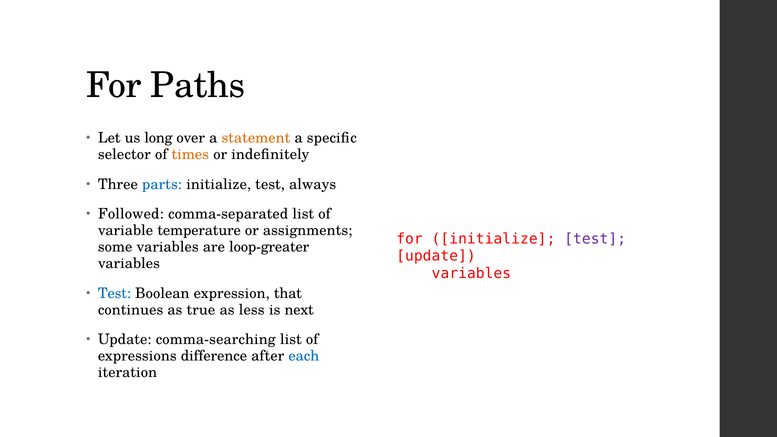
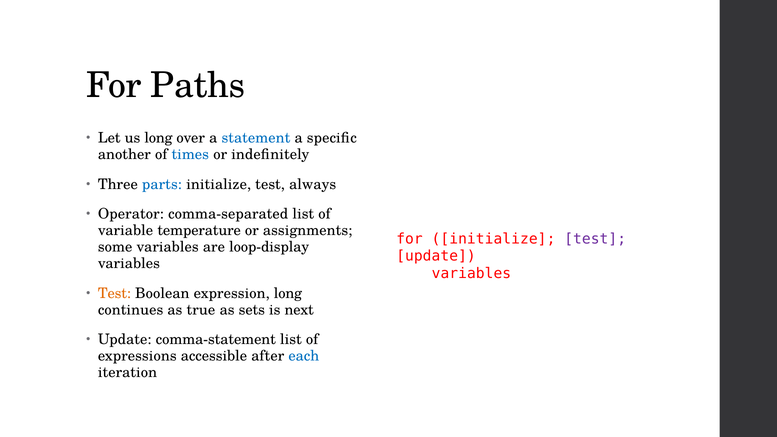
statement colour: orange -> blue (256, 138)
selector: selector -> another (124, 155)
times colour: orange -> blue (190, 155)
Followed: Followed -> Operator (131, 214)
loop-greater: loop-greater -> loop-display (269, 247)
Test colour: blue -> orange (114, 293)
expression that: that -> long (288, 293)
less: less -> sets (252, 310)
comma-searching: comma-searching -> comma-statement (216, 339)
difference: difference -> accessible (214, 356)
